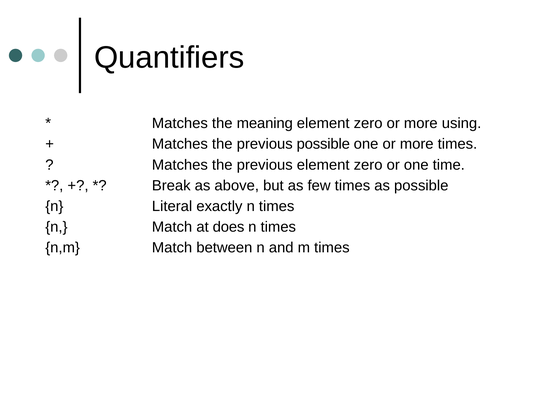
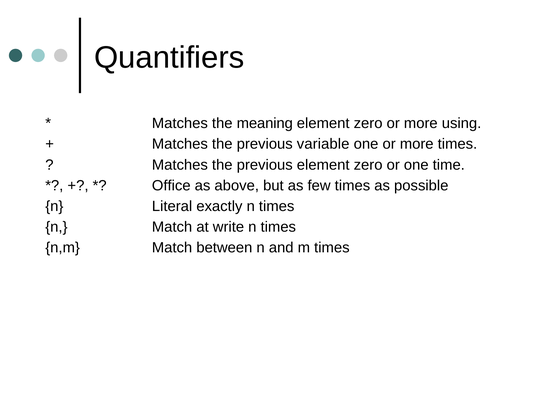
previous possible: possible -> variable (323, 144)
Break: Break -> Office (171, 186)
does: does -> write (228, 227)
